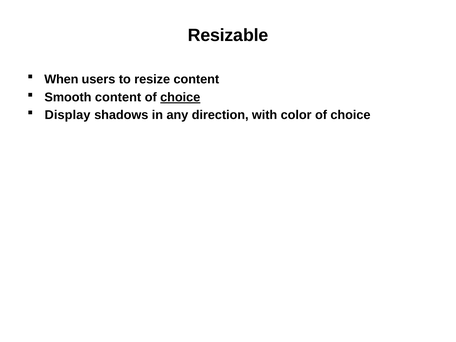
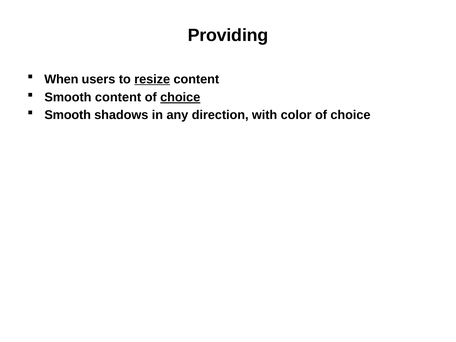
Resizable: Resizable -> Providing (228, 35)
resize underline: none -> present (152, 79)
Display: Display -> Smooth (68, 115)
